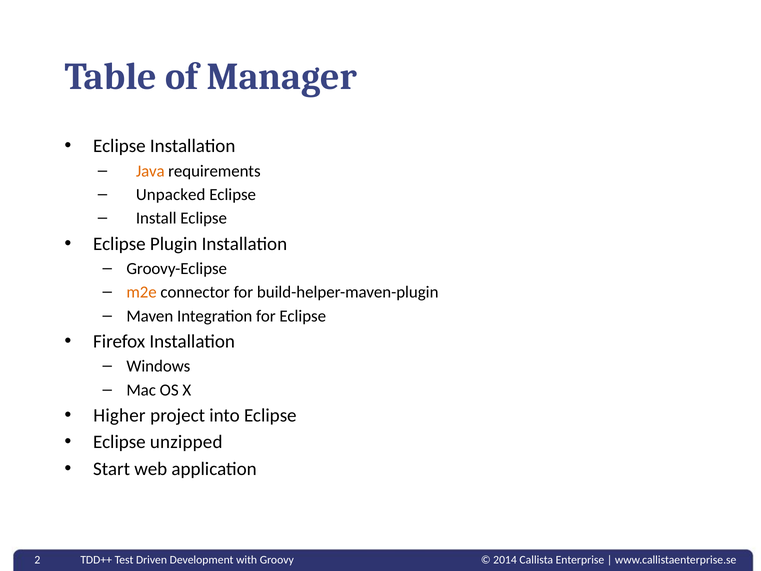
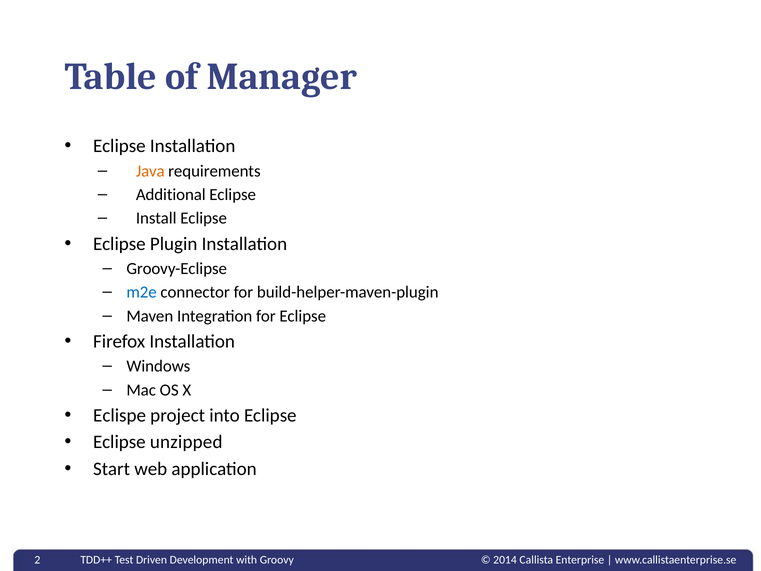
Unpacked: Unpacked -> Additional (171, 195)
m2e colour: orange -> blue (142, 292)
Higher: Higher -> Eclispe (120, 415)
